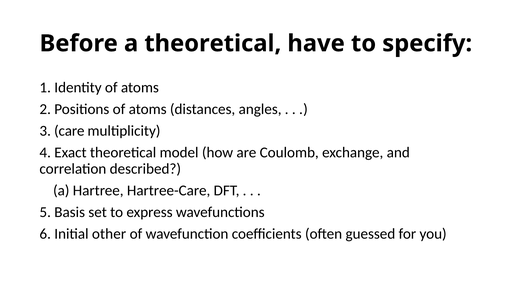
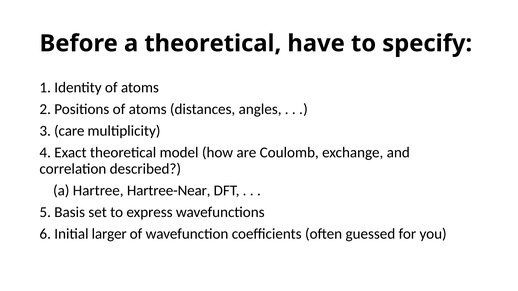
Hartree-Care: Hartree-Care -> Hartree-Near (169, 191)
other: other -> larger (109, 234)
